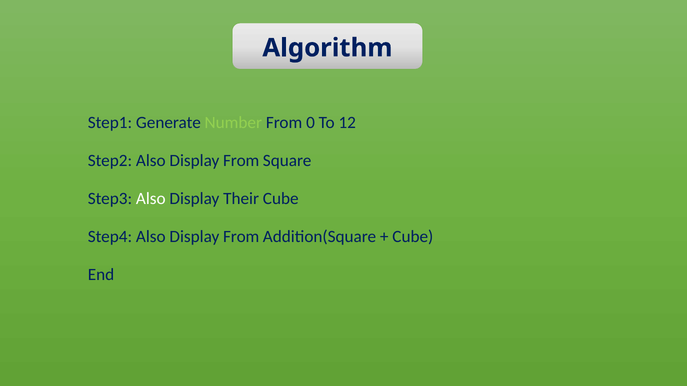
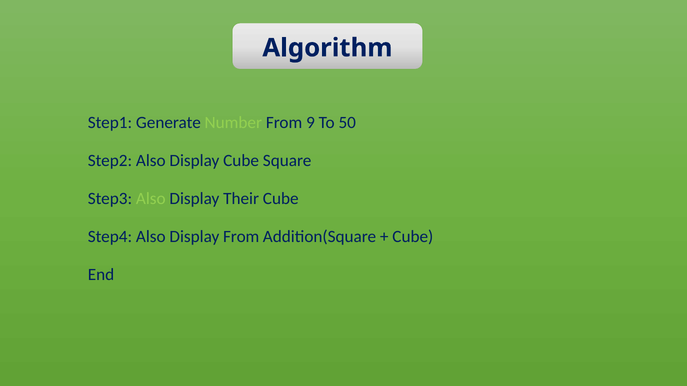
0: 0 -> 9 (311, 123)
12: 12 -> 50 (347, 123)
Step2 Also Display From: From -> Cube (241, 161)
Also colour: white -> light green (151, 199)
